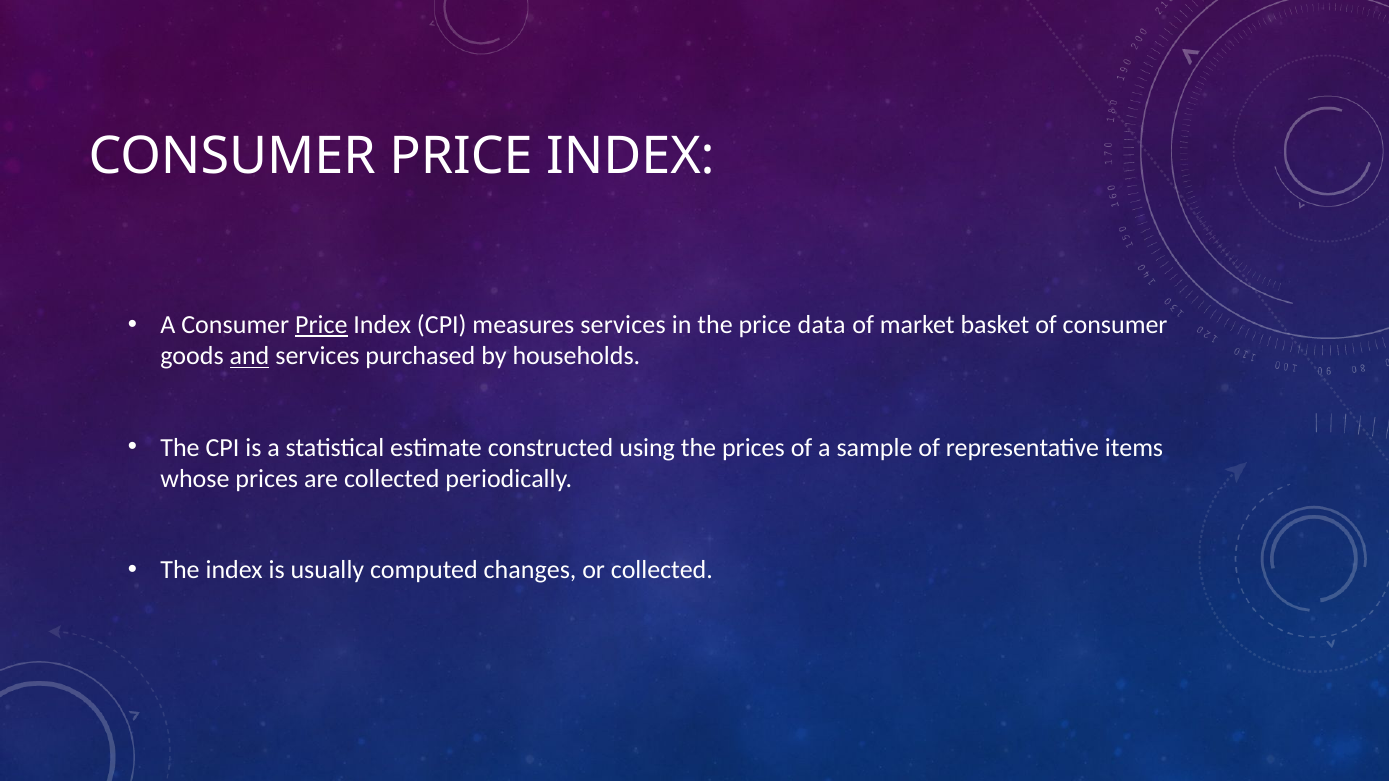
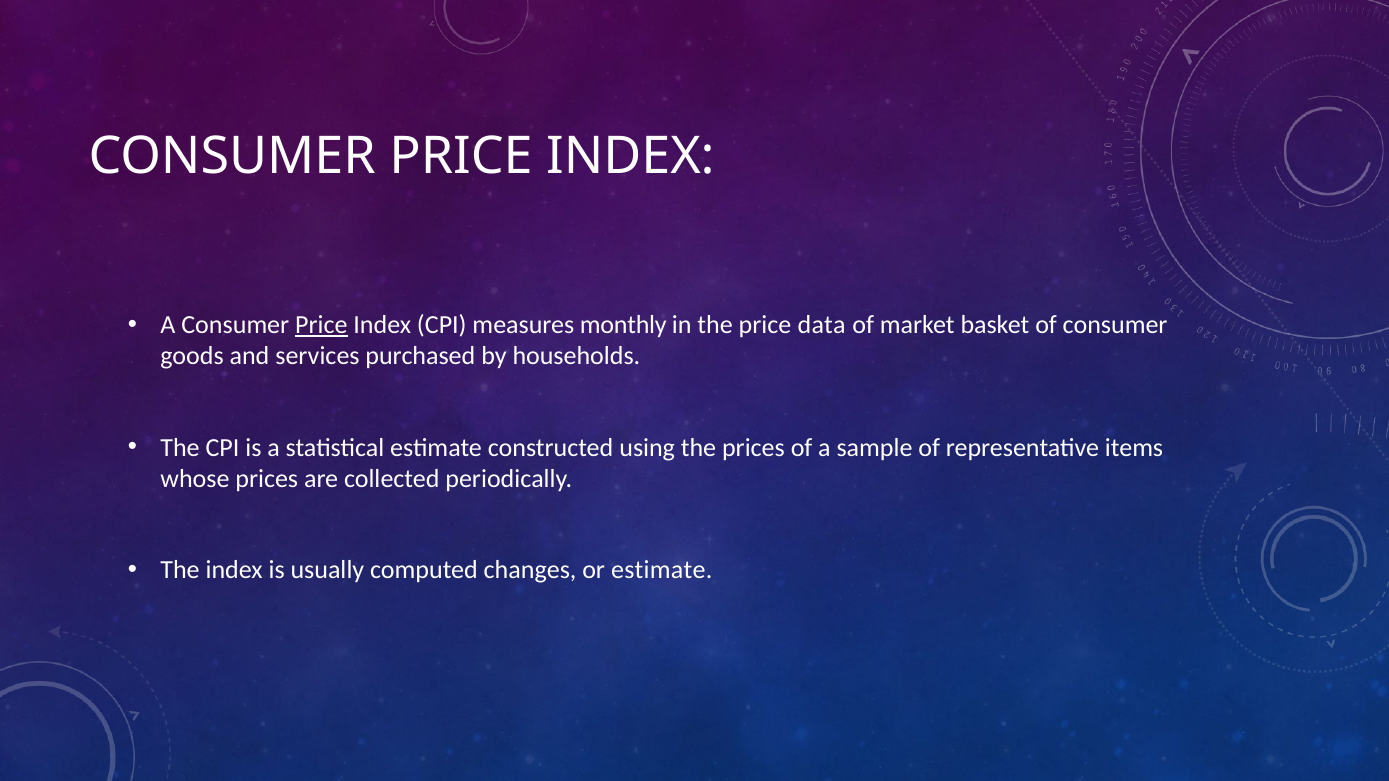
measures services: services -> monthly (623, 325)
and underline: present -> none (250, 356)
or collected: collected -> estimate (662, 571)
